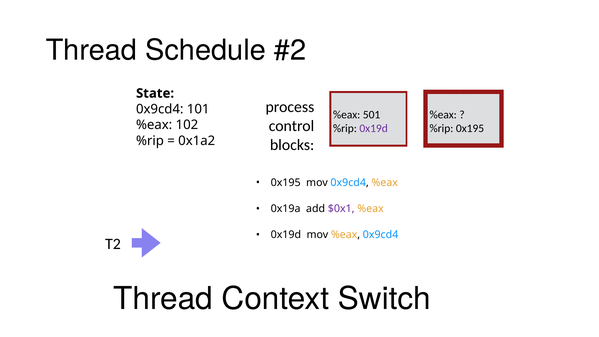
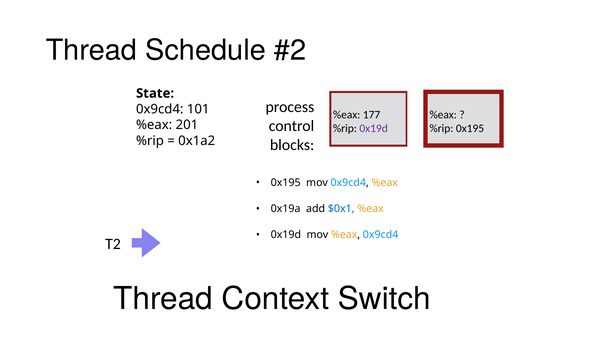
501: 501 -> 177 (372, 115)
102: 102 -> 201 (187, 125)
$0x1 colour: purple -> blue (341, 209)
